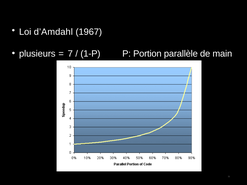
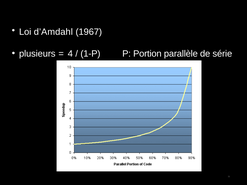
7: 7 -> 4 (70, 54)
main: main -> série (222, 54)
